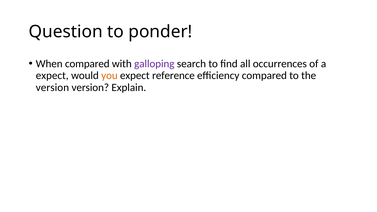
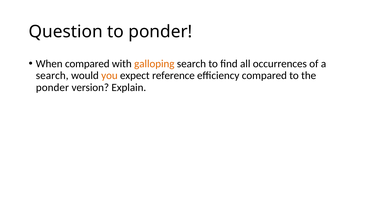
galloping colour: purple -> orange (154, 64)
expect: expect -> search (52, 76)
version: version -> ponder (52, 87)
